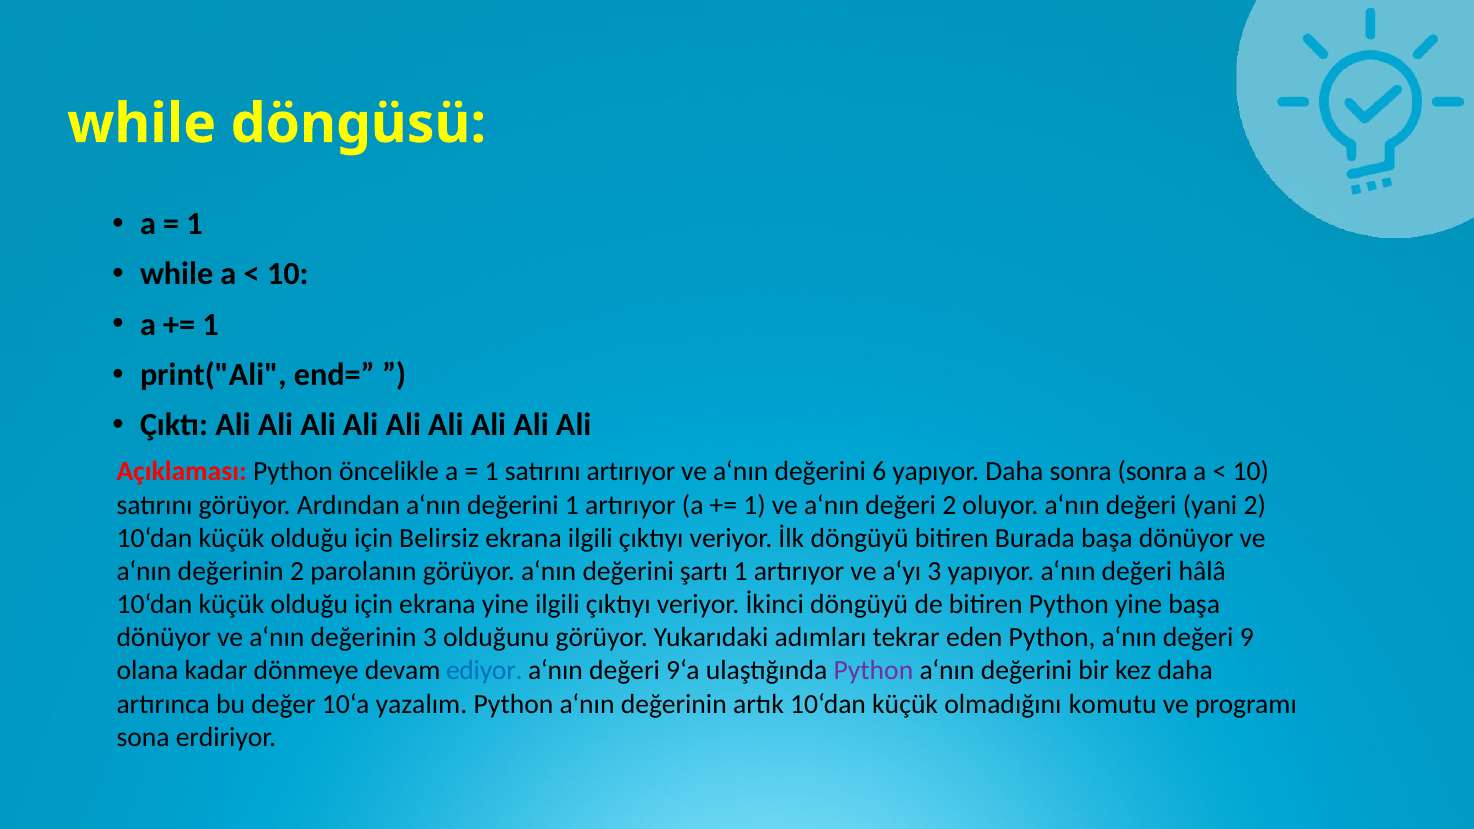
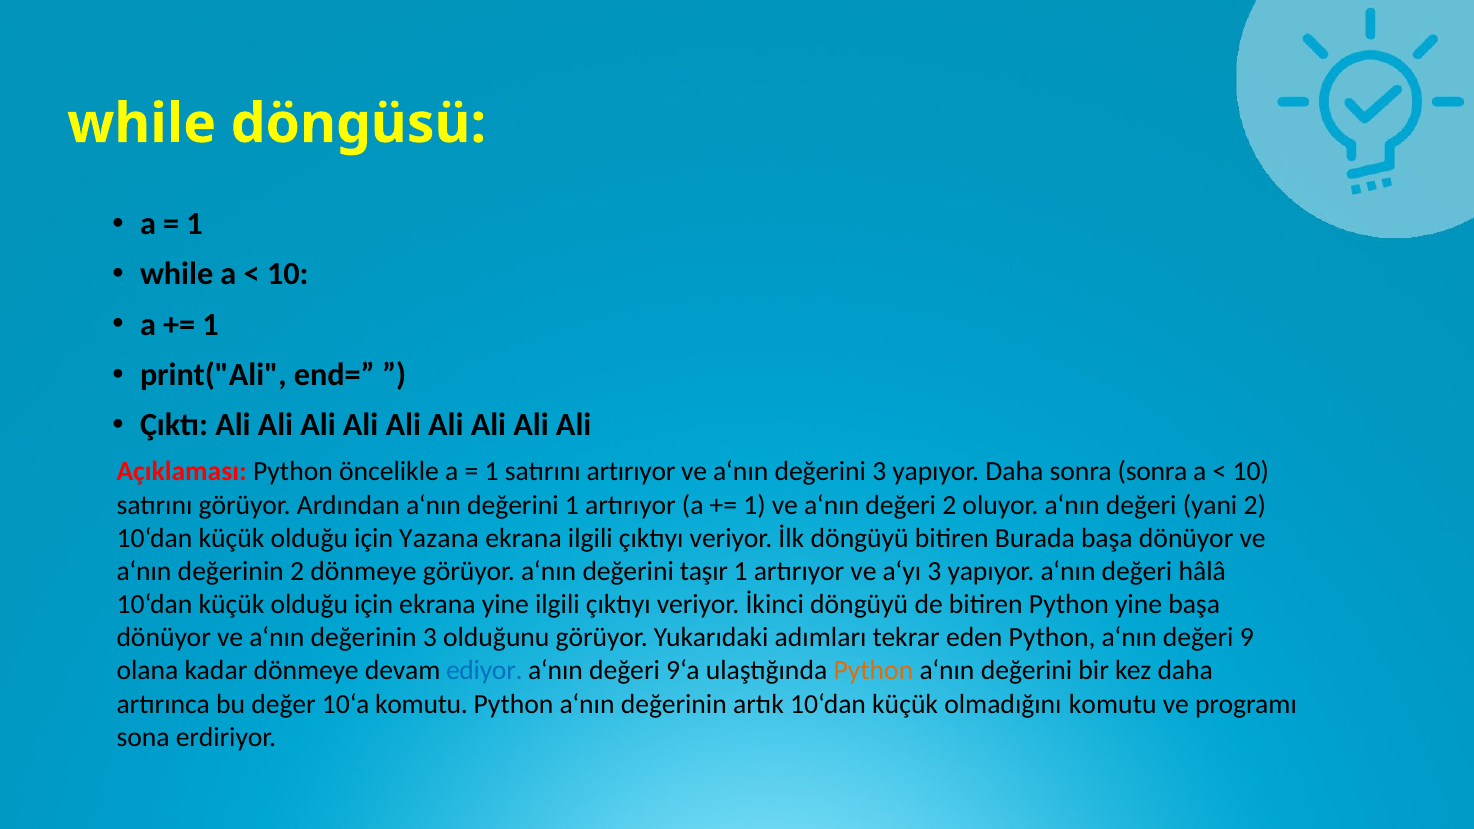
değerini 6: 6 -> 3 (879, 472)
Belirsiz: Belirsiz -> Yazana (439, 538)
2 parolanın: parolanın -> dönmeye (363, 571)
şartı: şartı -> taşır (704, 571)
Python colour: purple -> orange (873, 671)
10‘a yazalım: yazalım -> komutu (422, 704)
